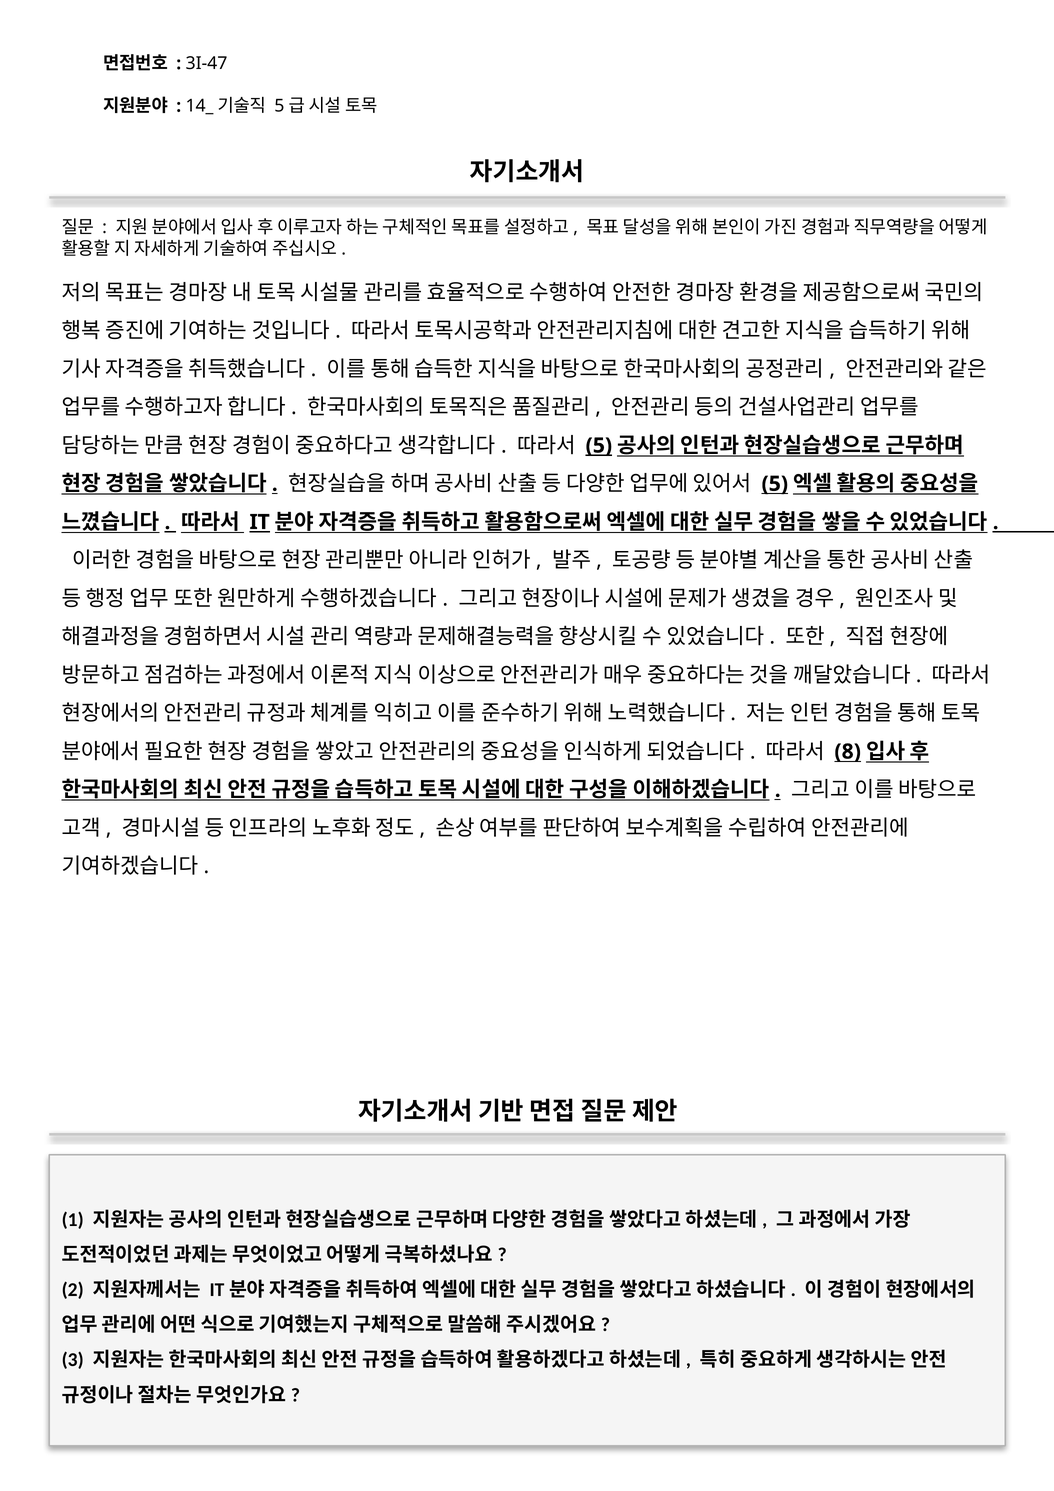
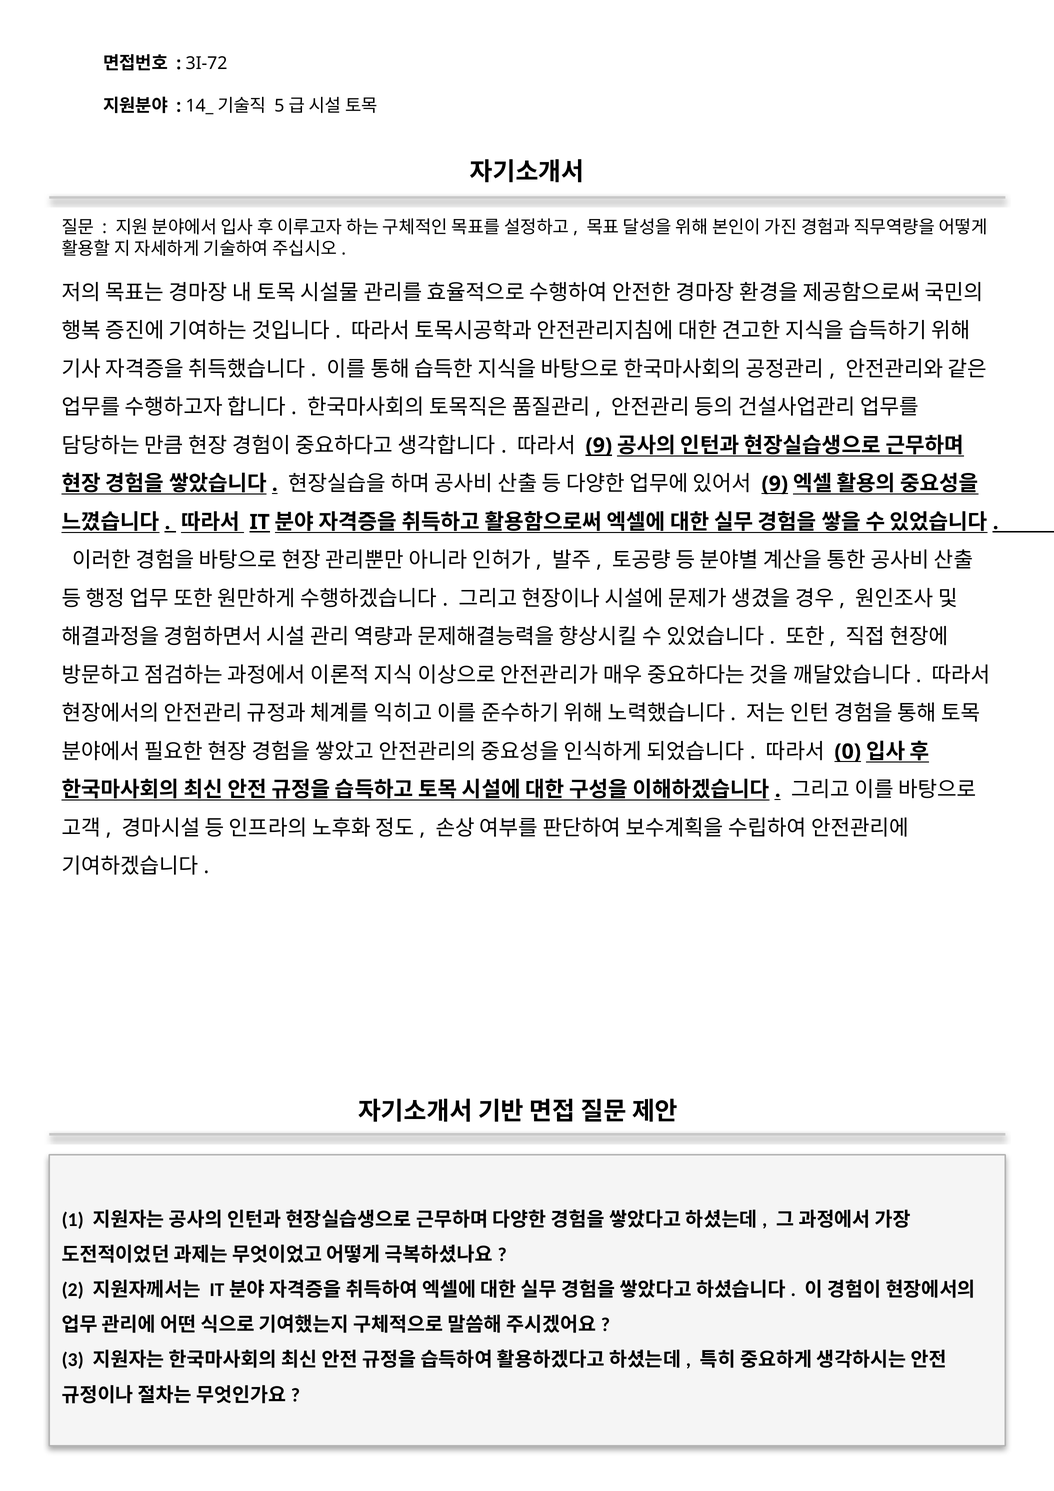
3I-47: 3I-47 -> 3I-72 (206, 63)
5: 5 -> 9 (599, 445)
5: 5 -> 9 (775, 484)
8: 8 -> 0 (848, 751)
